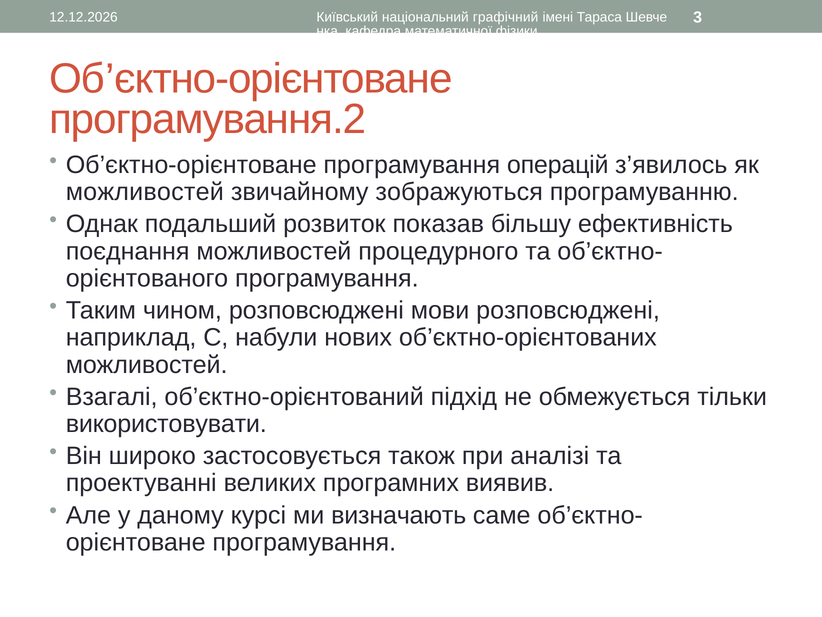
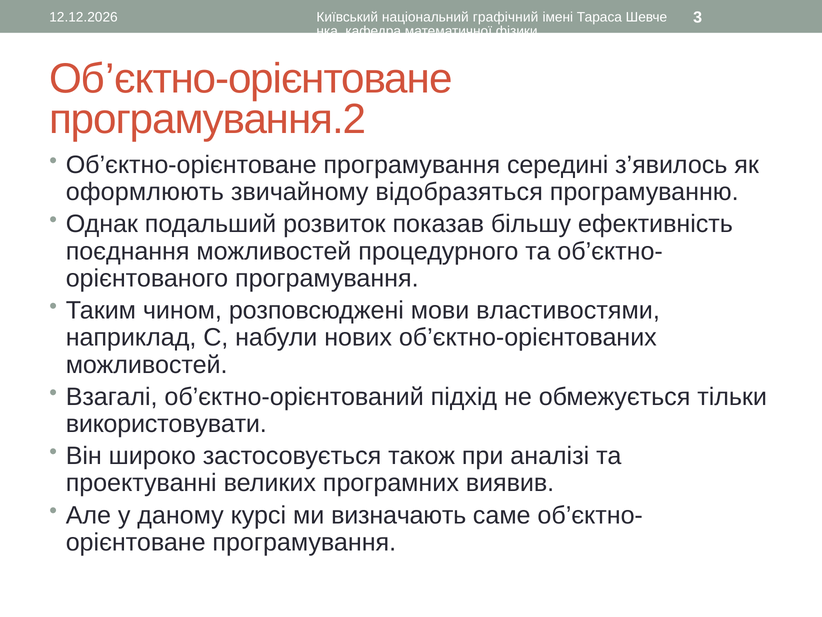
операцій: операцій -> середині (558, 165)
можливостей: можливостей -> оформлюють (145, 192)
зображуються: зображуються -> відобразяться (459, 192)
мови розповсюджені: розповсюджені -> властивостями (568, 310)
